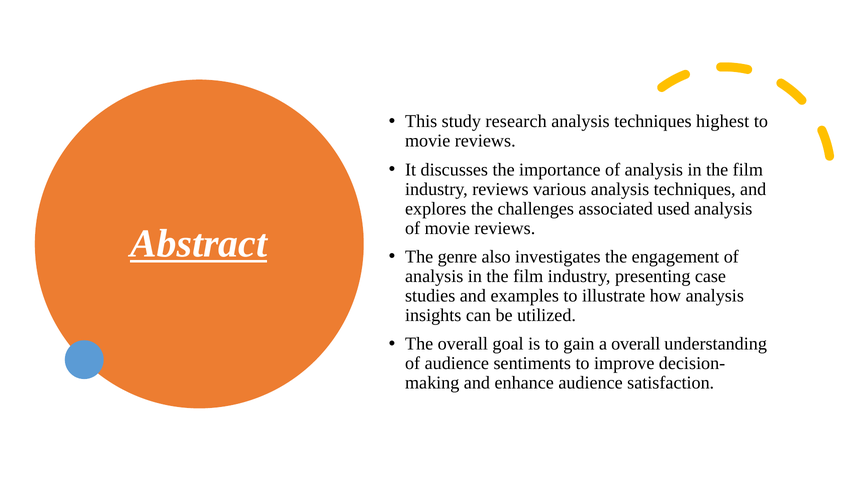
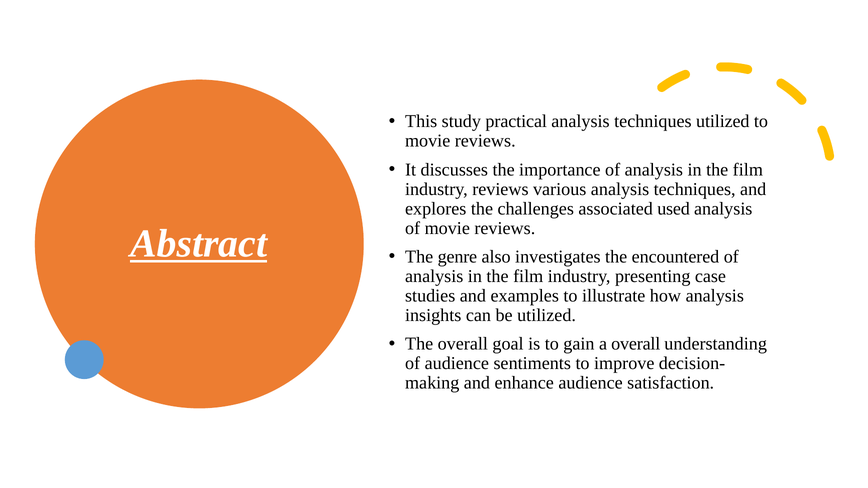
research: research -> practical (516, 122)
techniques highest: highest -> utilized (723, 122)
engagement: engagement -> encountered (676, 257)
